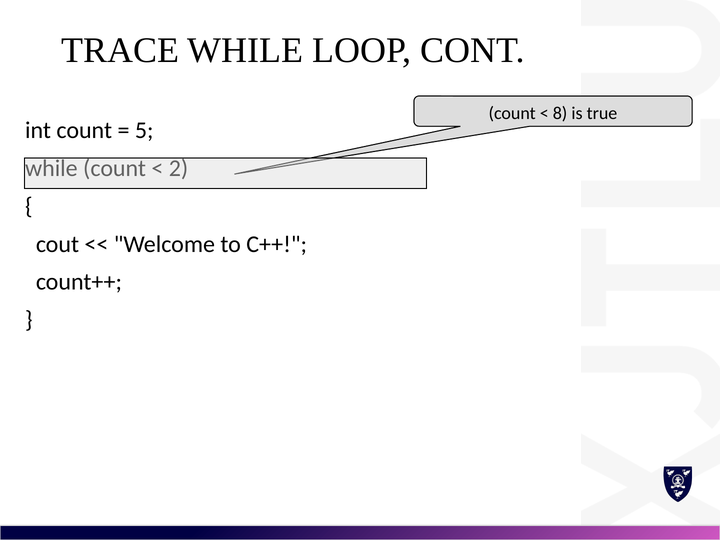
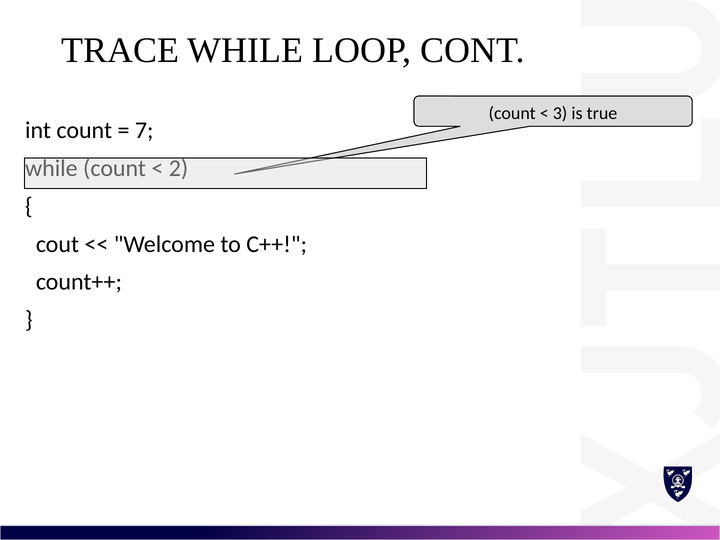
8: 8 -> 3 (560, 113)
5: 5 -> 7 (144, 130)
